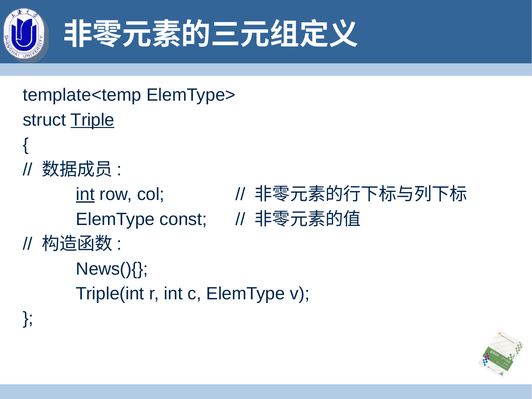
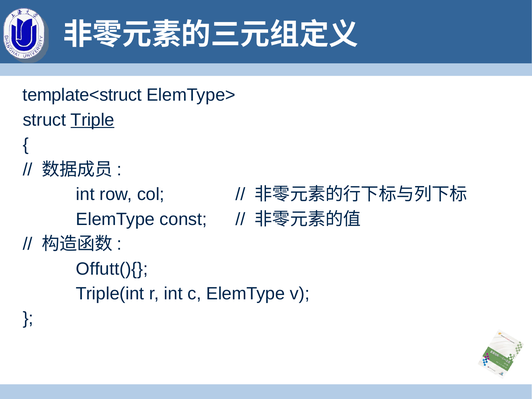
template<temp: template<temp -> template<struct (82, 95)
int underline: present -> none (85, 194)
News(){: News(){ -> Offutt(){ (112, 269)
